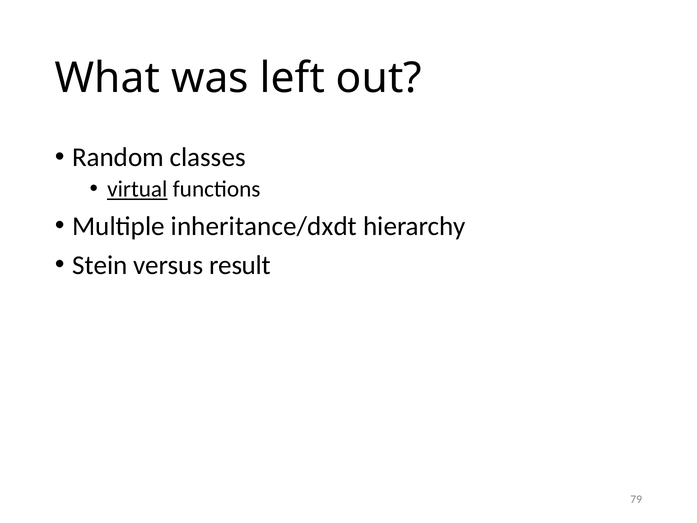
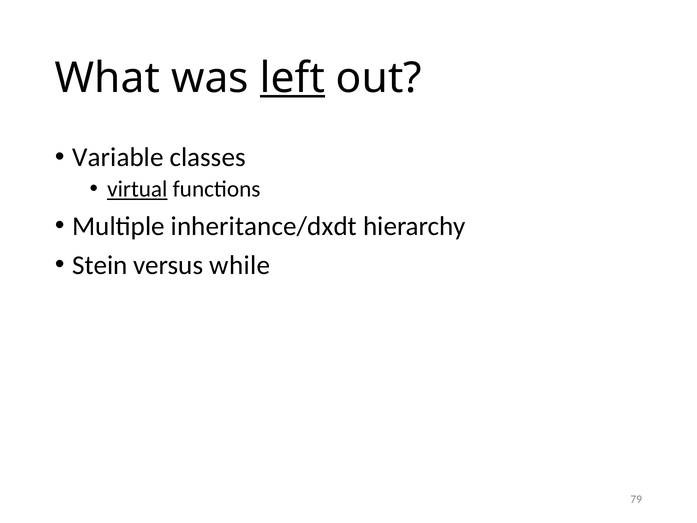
left underline: none -> present (292, 78)
Random: Random -> Variable (118, 157)
result: result -> while (240, 265)
